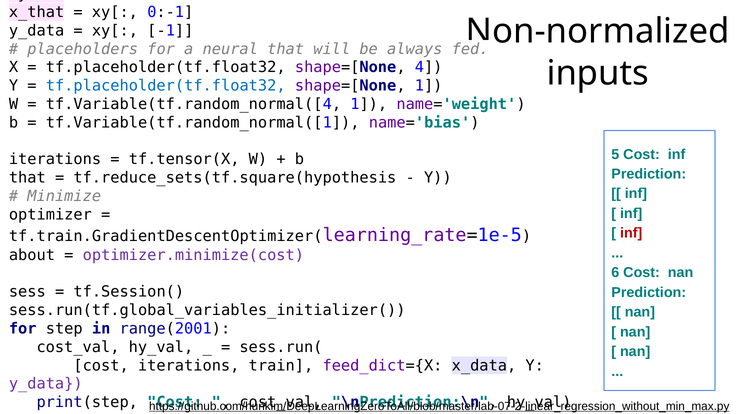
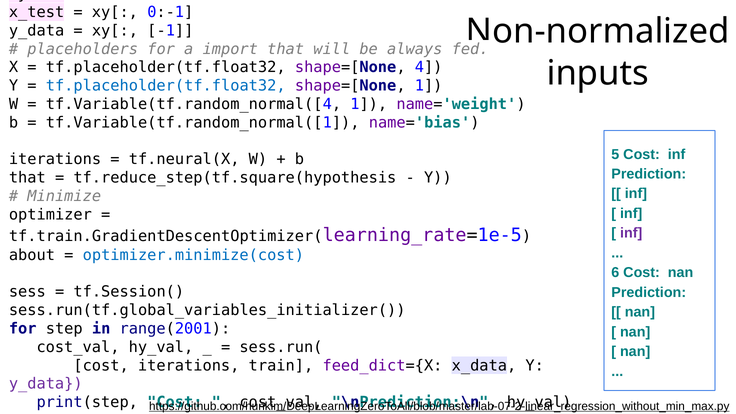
x_that: x_that -> x_test (37, 12)
neural: neural -> import (230, 49)
tf.tensor(X: tf.tensor(X -> tf.neural(X (184, 159)
tf.reduce_sets(tf.square(hypothesis: tf.reduce_sets(tf.square(hypothesis -> tf.reduce_step(tf.square(hypothesis (235, 178)
inf colour: red -> purple (631, 233)
optimizer.minimize(cost colour: purple -> blue (193, 255)
